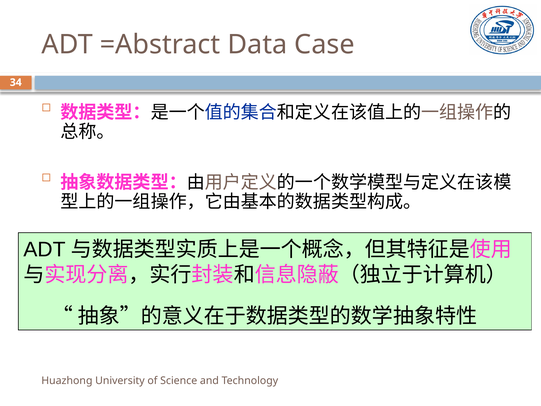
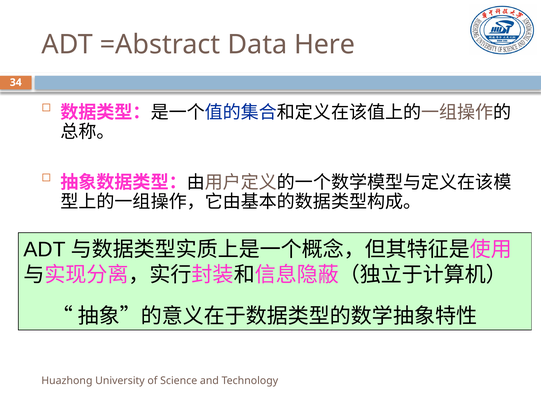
Case: Case -> Here (325, 45)
